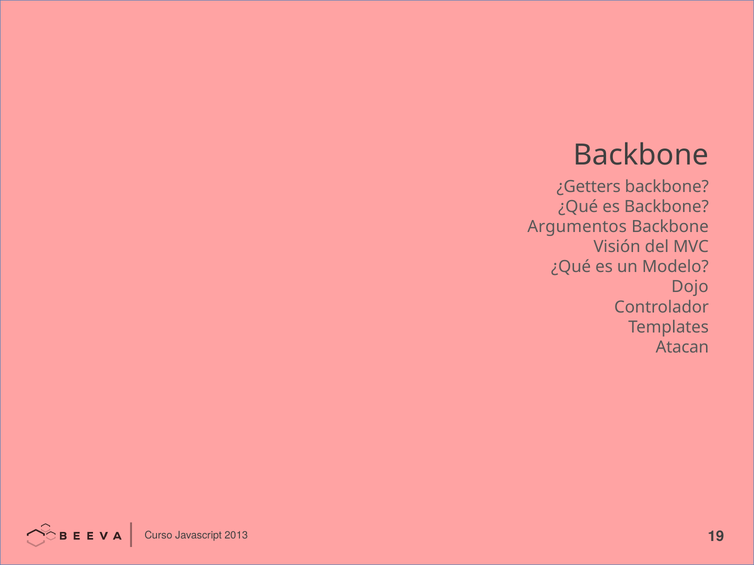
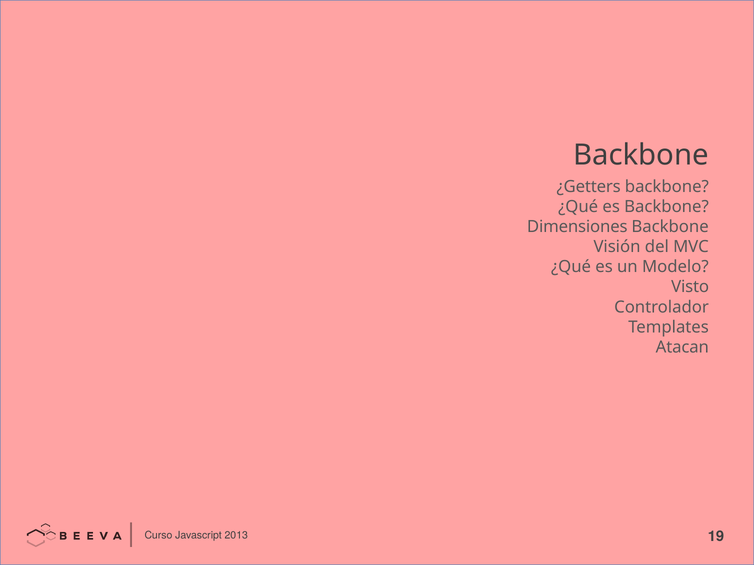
Argumentos: Argumentos -> Dimensiones (577, 227)
Dojo: Dojo -> Visto (690, 287)
